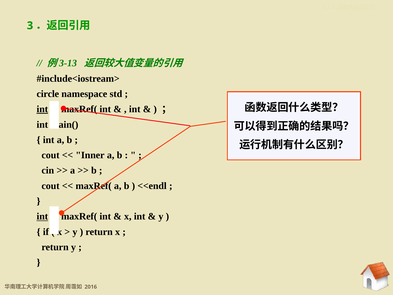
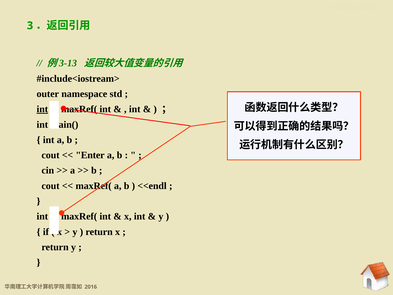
circle: circle -> outer (48, 94)
Inner: Inner -> Enter (90, 155)
int underline: present -> none (42, 216)
